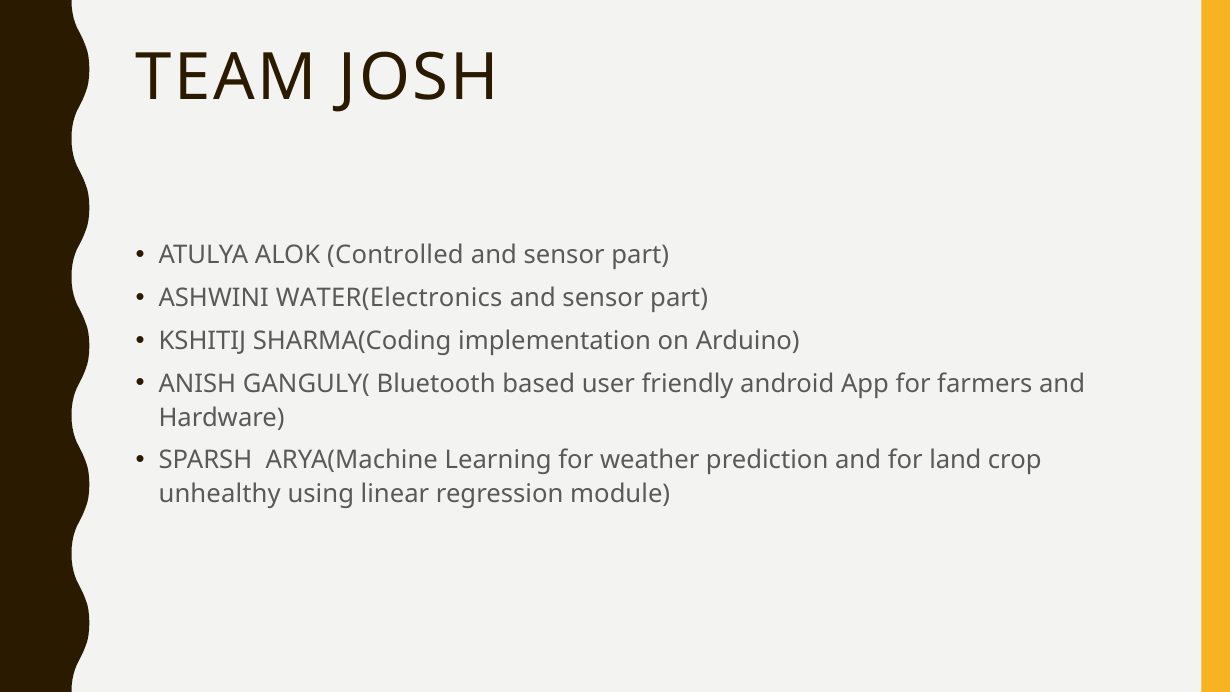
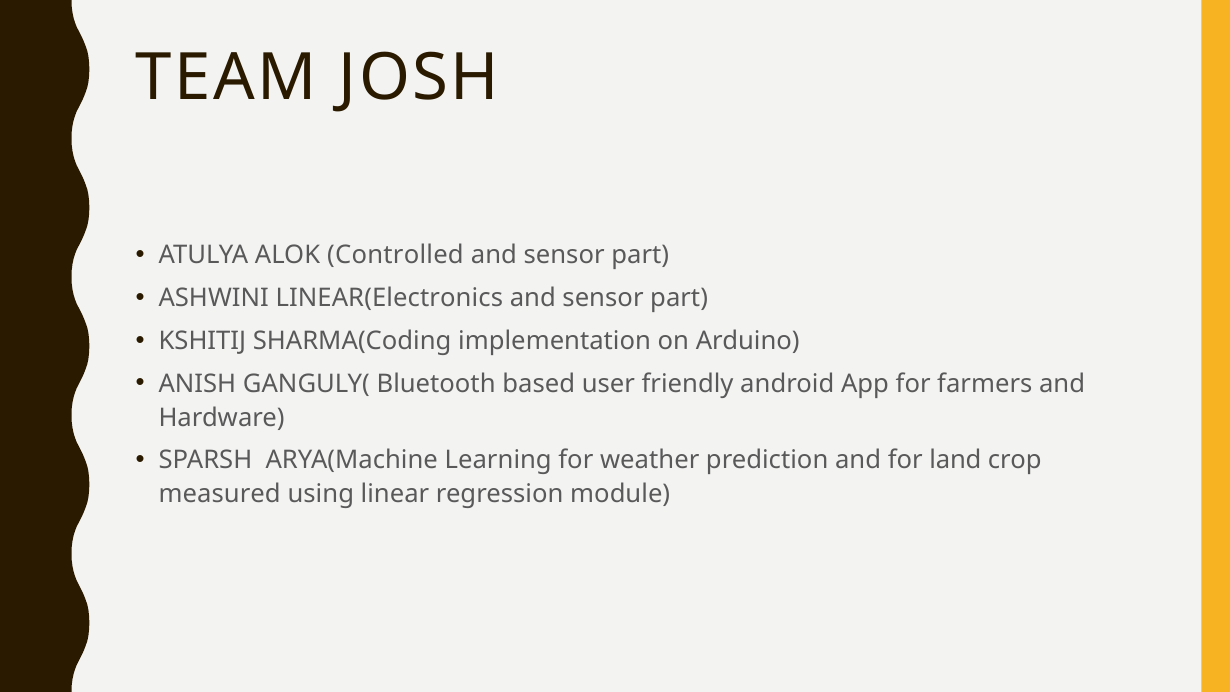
WATER(Electronics: WATER(Electronics -> LINEAR(Electronics (389, 298)
unhealthy: unhealthy -> measured (220, 494)
